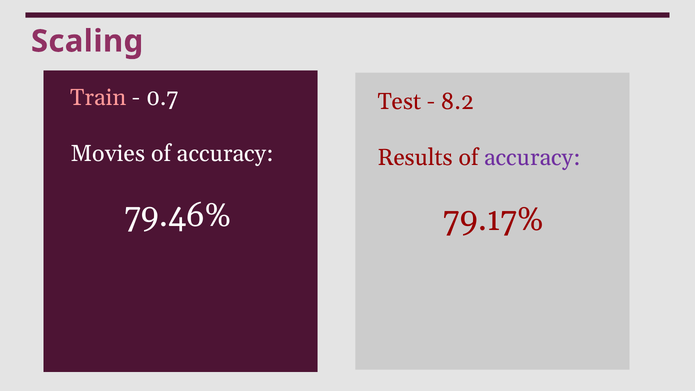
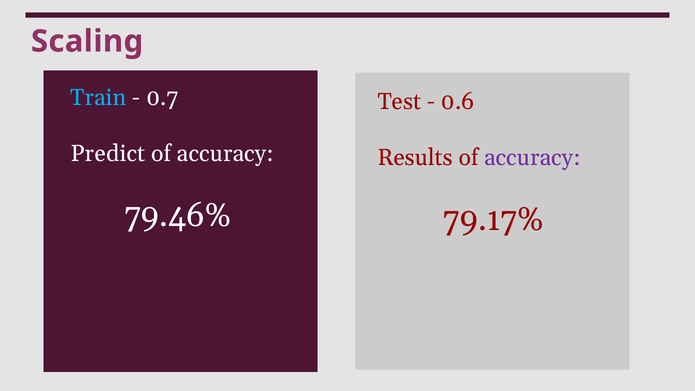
Train colour: pink -> light blue (98, 98)
8.2: 8.2 -> 0.6 (458, 102)
Movies: Movies -> Predict (108, 153)
